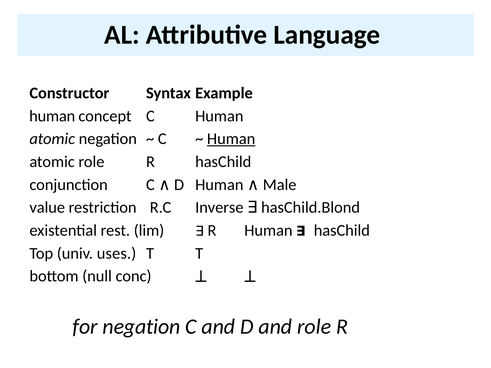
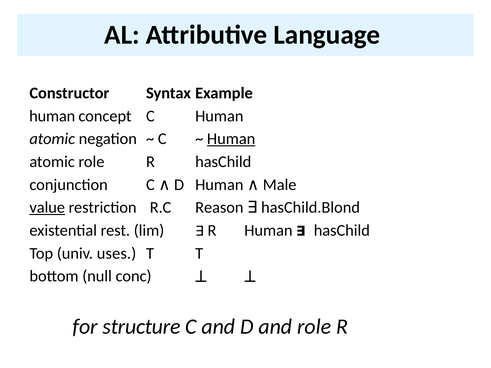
value underline: none -> present (47, 208)
Inverse: Inverse -> Reason (219, 208)
for negation: negation -> structure (142, 327)
